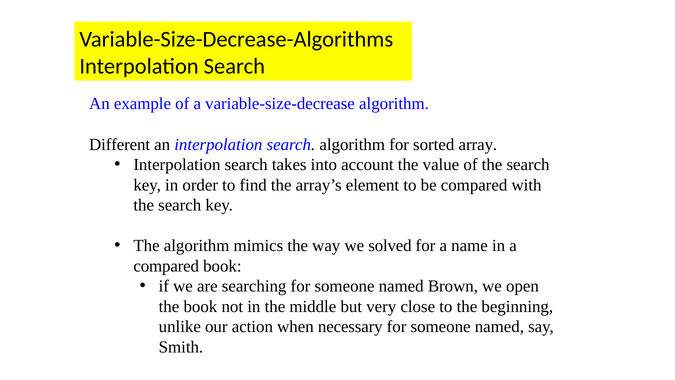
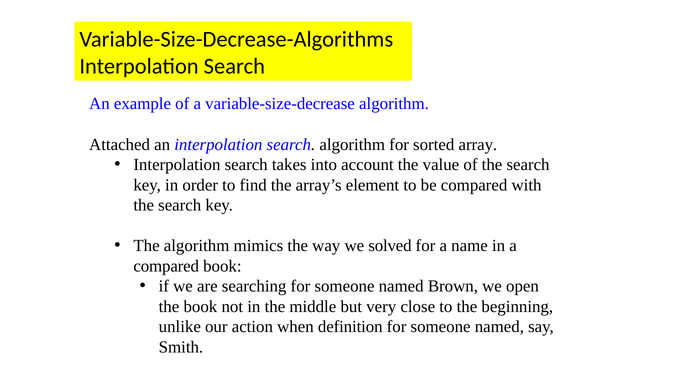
Different: Different -> Attached (120, 144)
necessary: necessary -> definition (350, 327)
